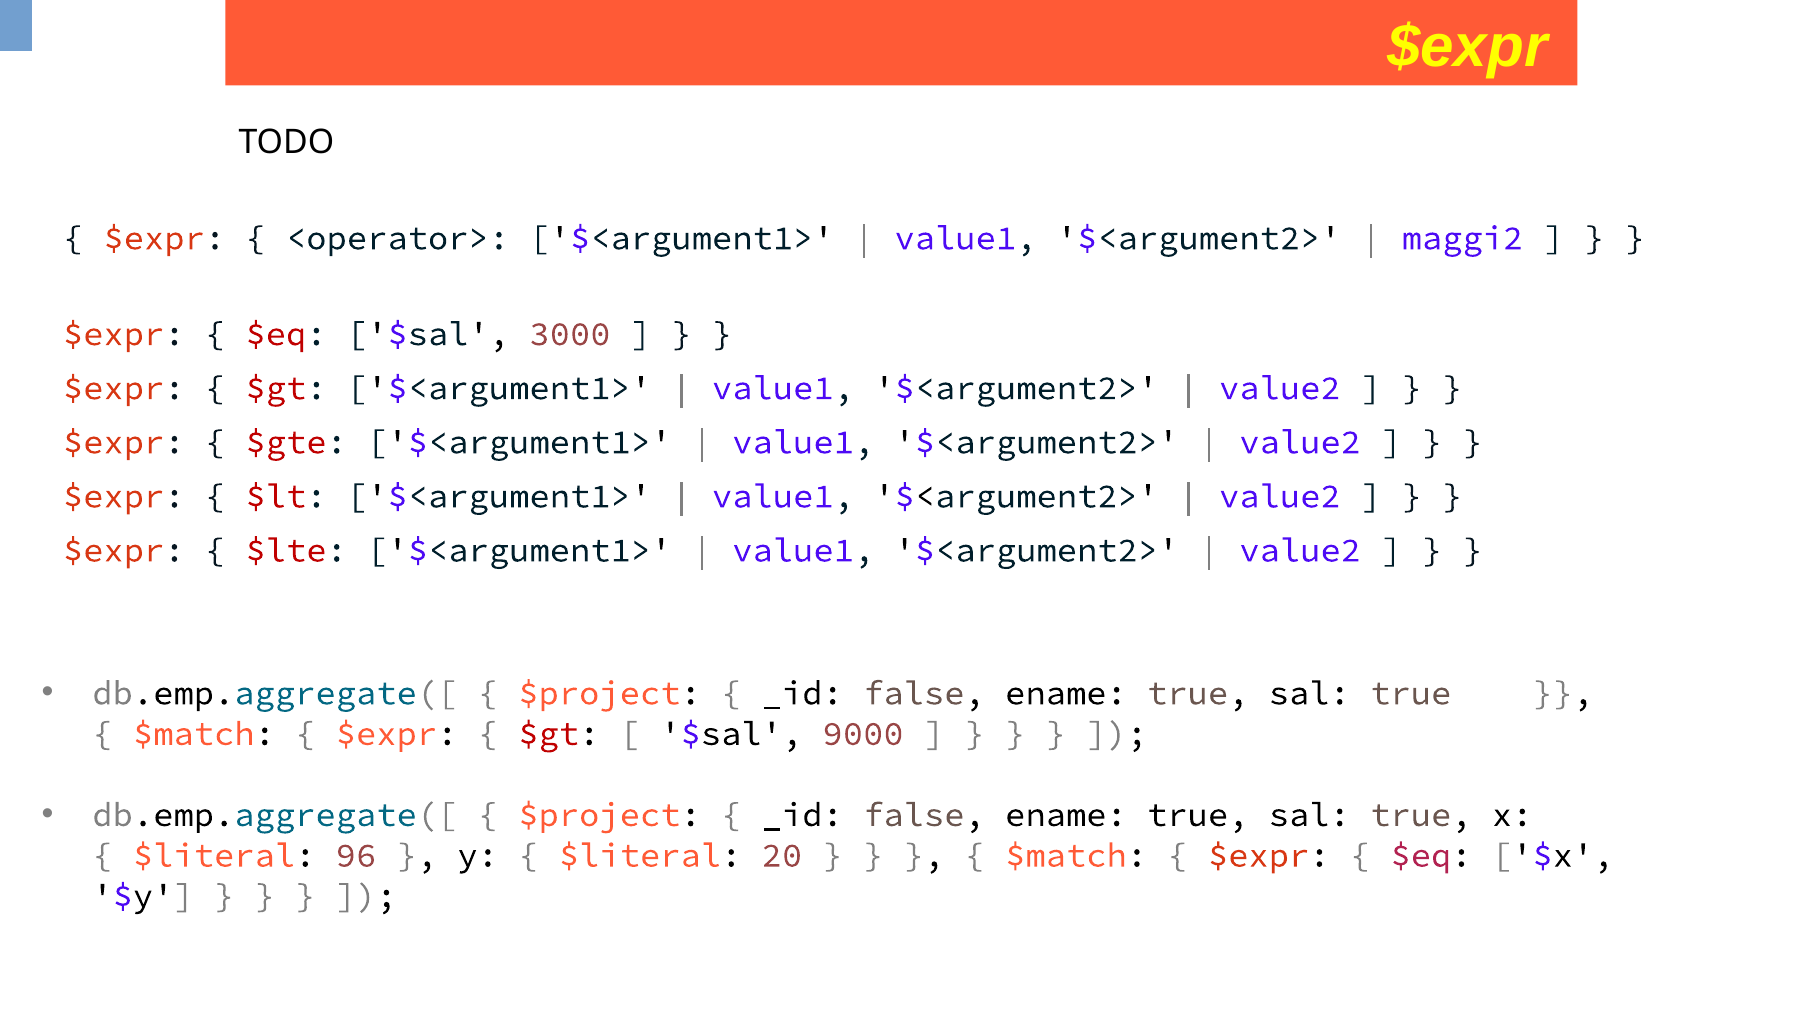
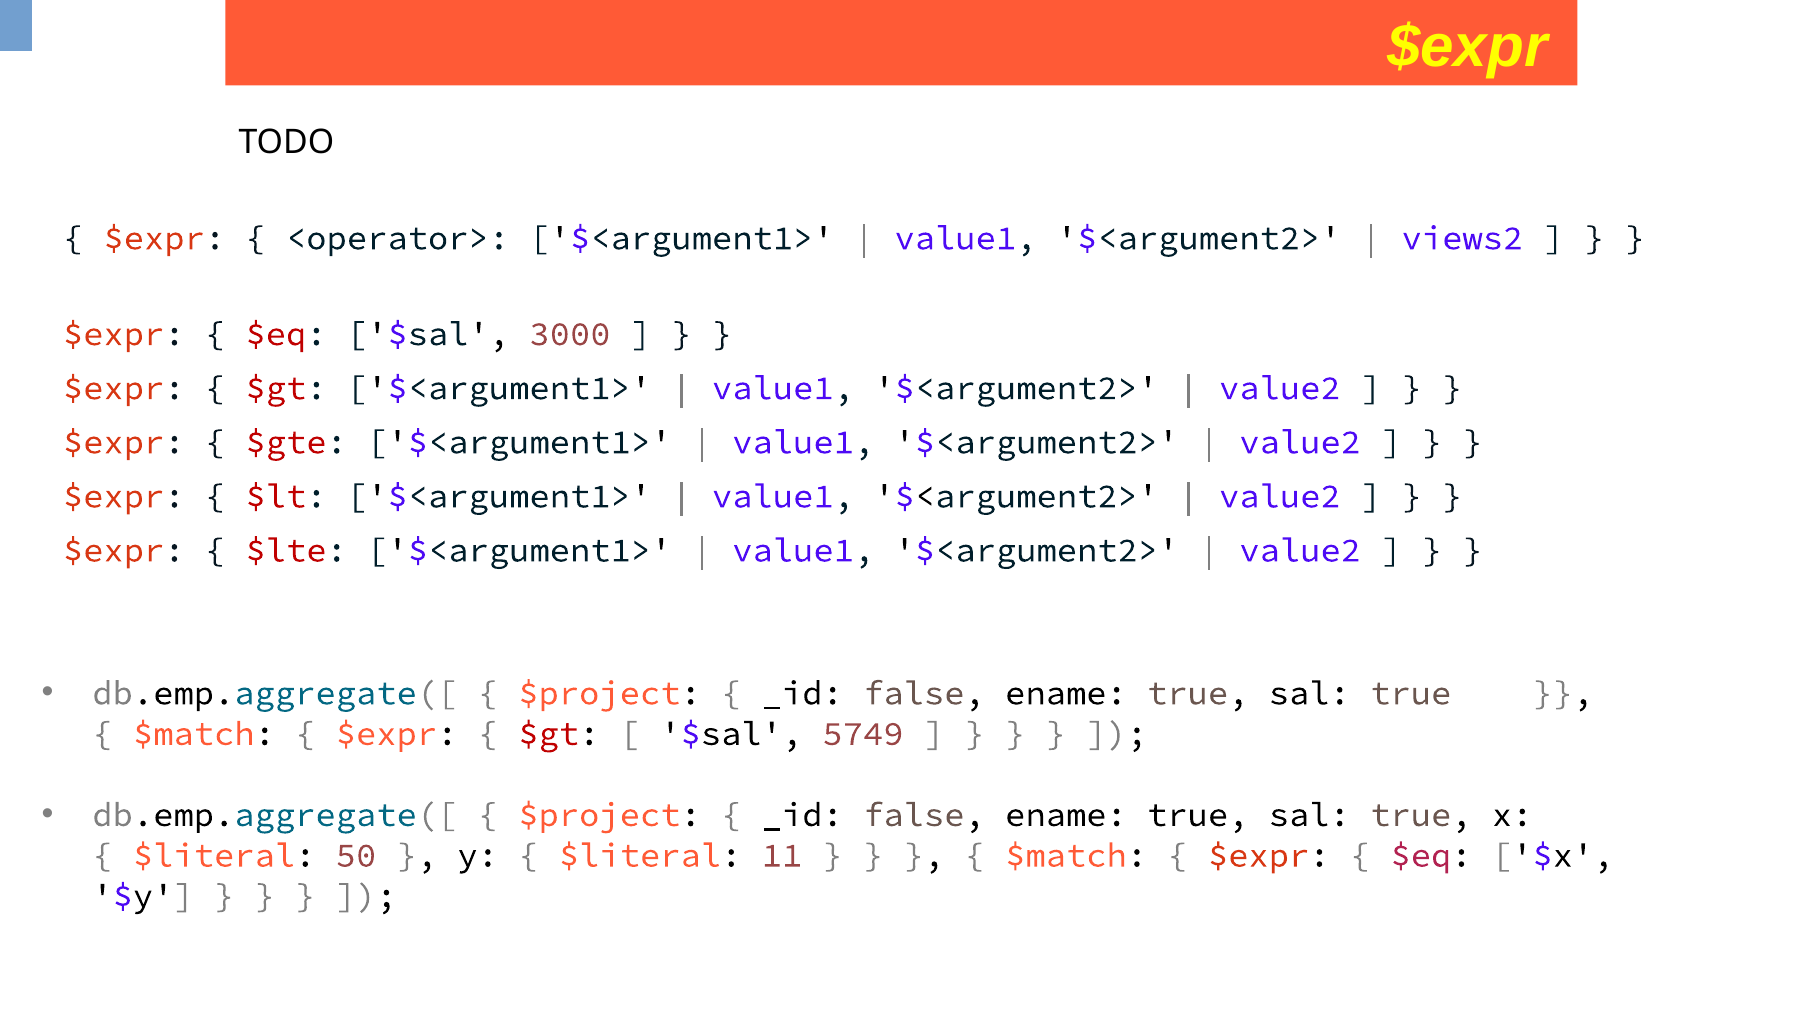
maggi2: maggi2 -> views2 (1462, 238)
9000: 9000 -> 5749 (863, 734)
96: 96 -> 50 (356, 856)
20: 20 -> 11 (782, 856)
